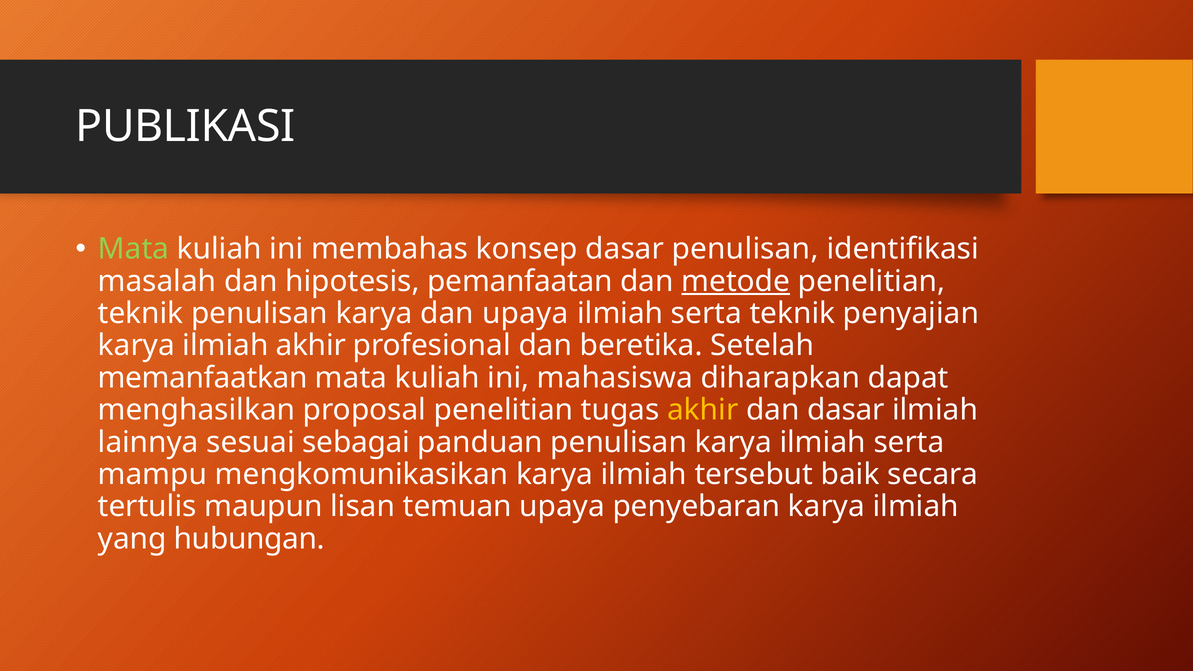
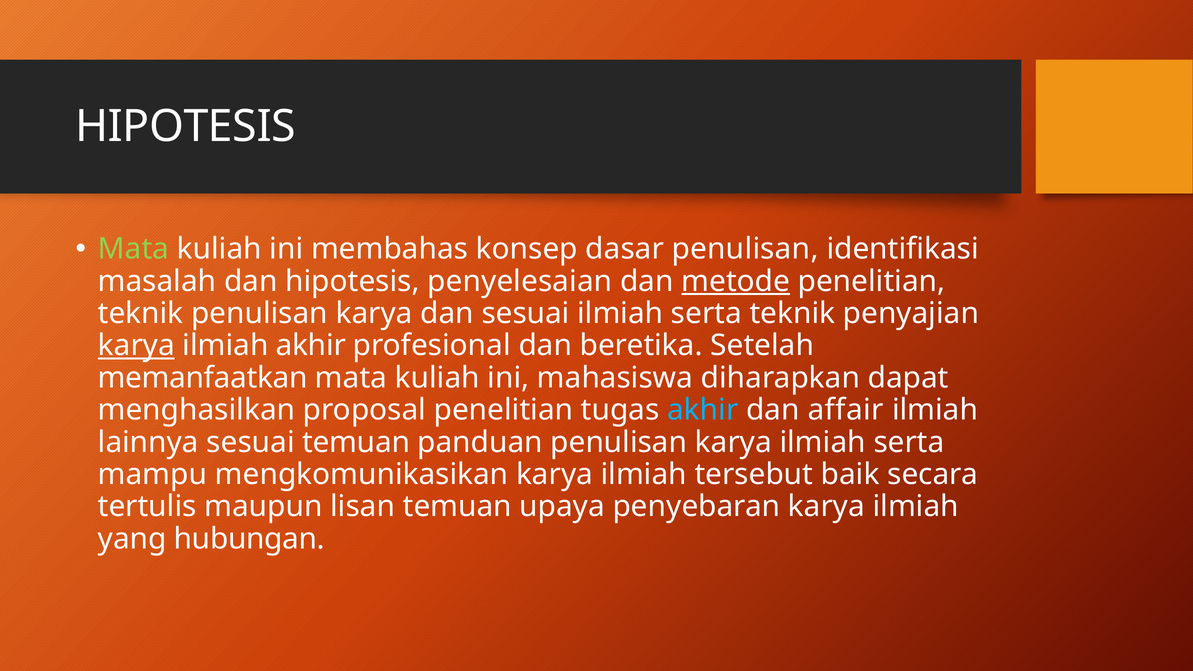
PUBLIKASI: PUBLIKASI -> HIPOTESIS (185, 126)
pemanfaatan: pemanfaatan -> penyelesaian (520, 281)
dan upaya: upaya -> sesuai (526, 313)
karya underline: none -> present (136, 346)
akhir colour: yellow -> light blue (703, 410)
dan dasar: dasar -> affair (846, 410)
sesuai sebagai: sebagai -> temuan (356, 442)
